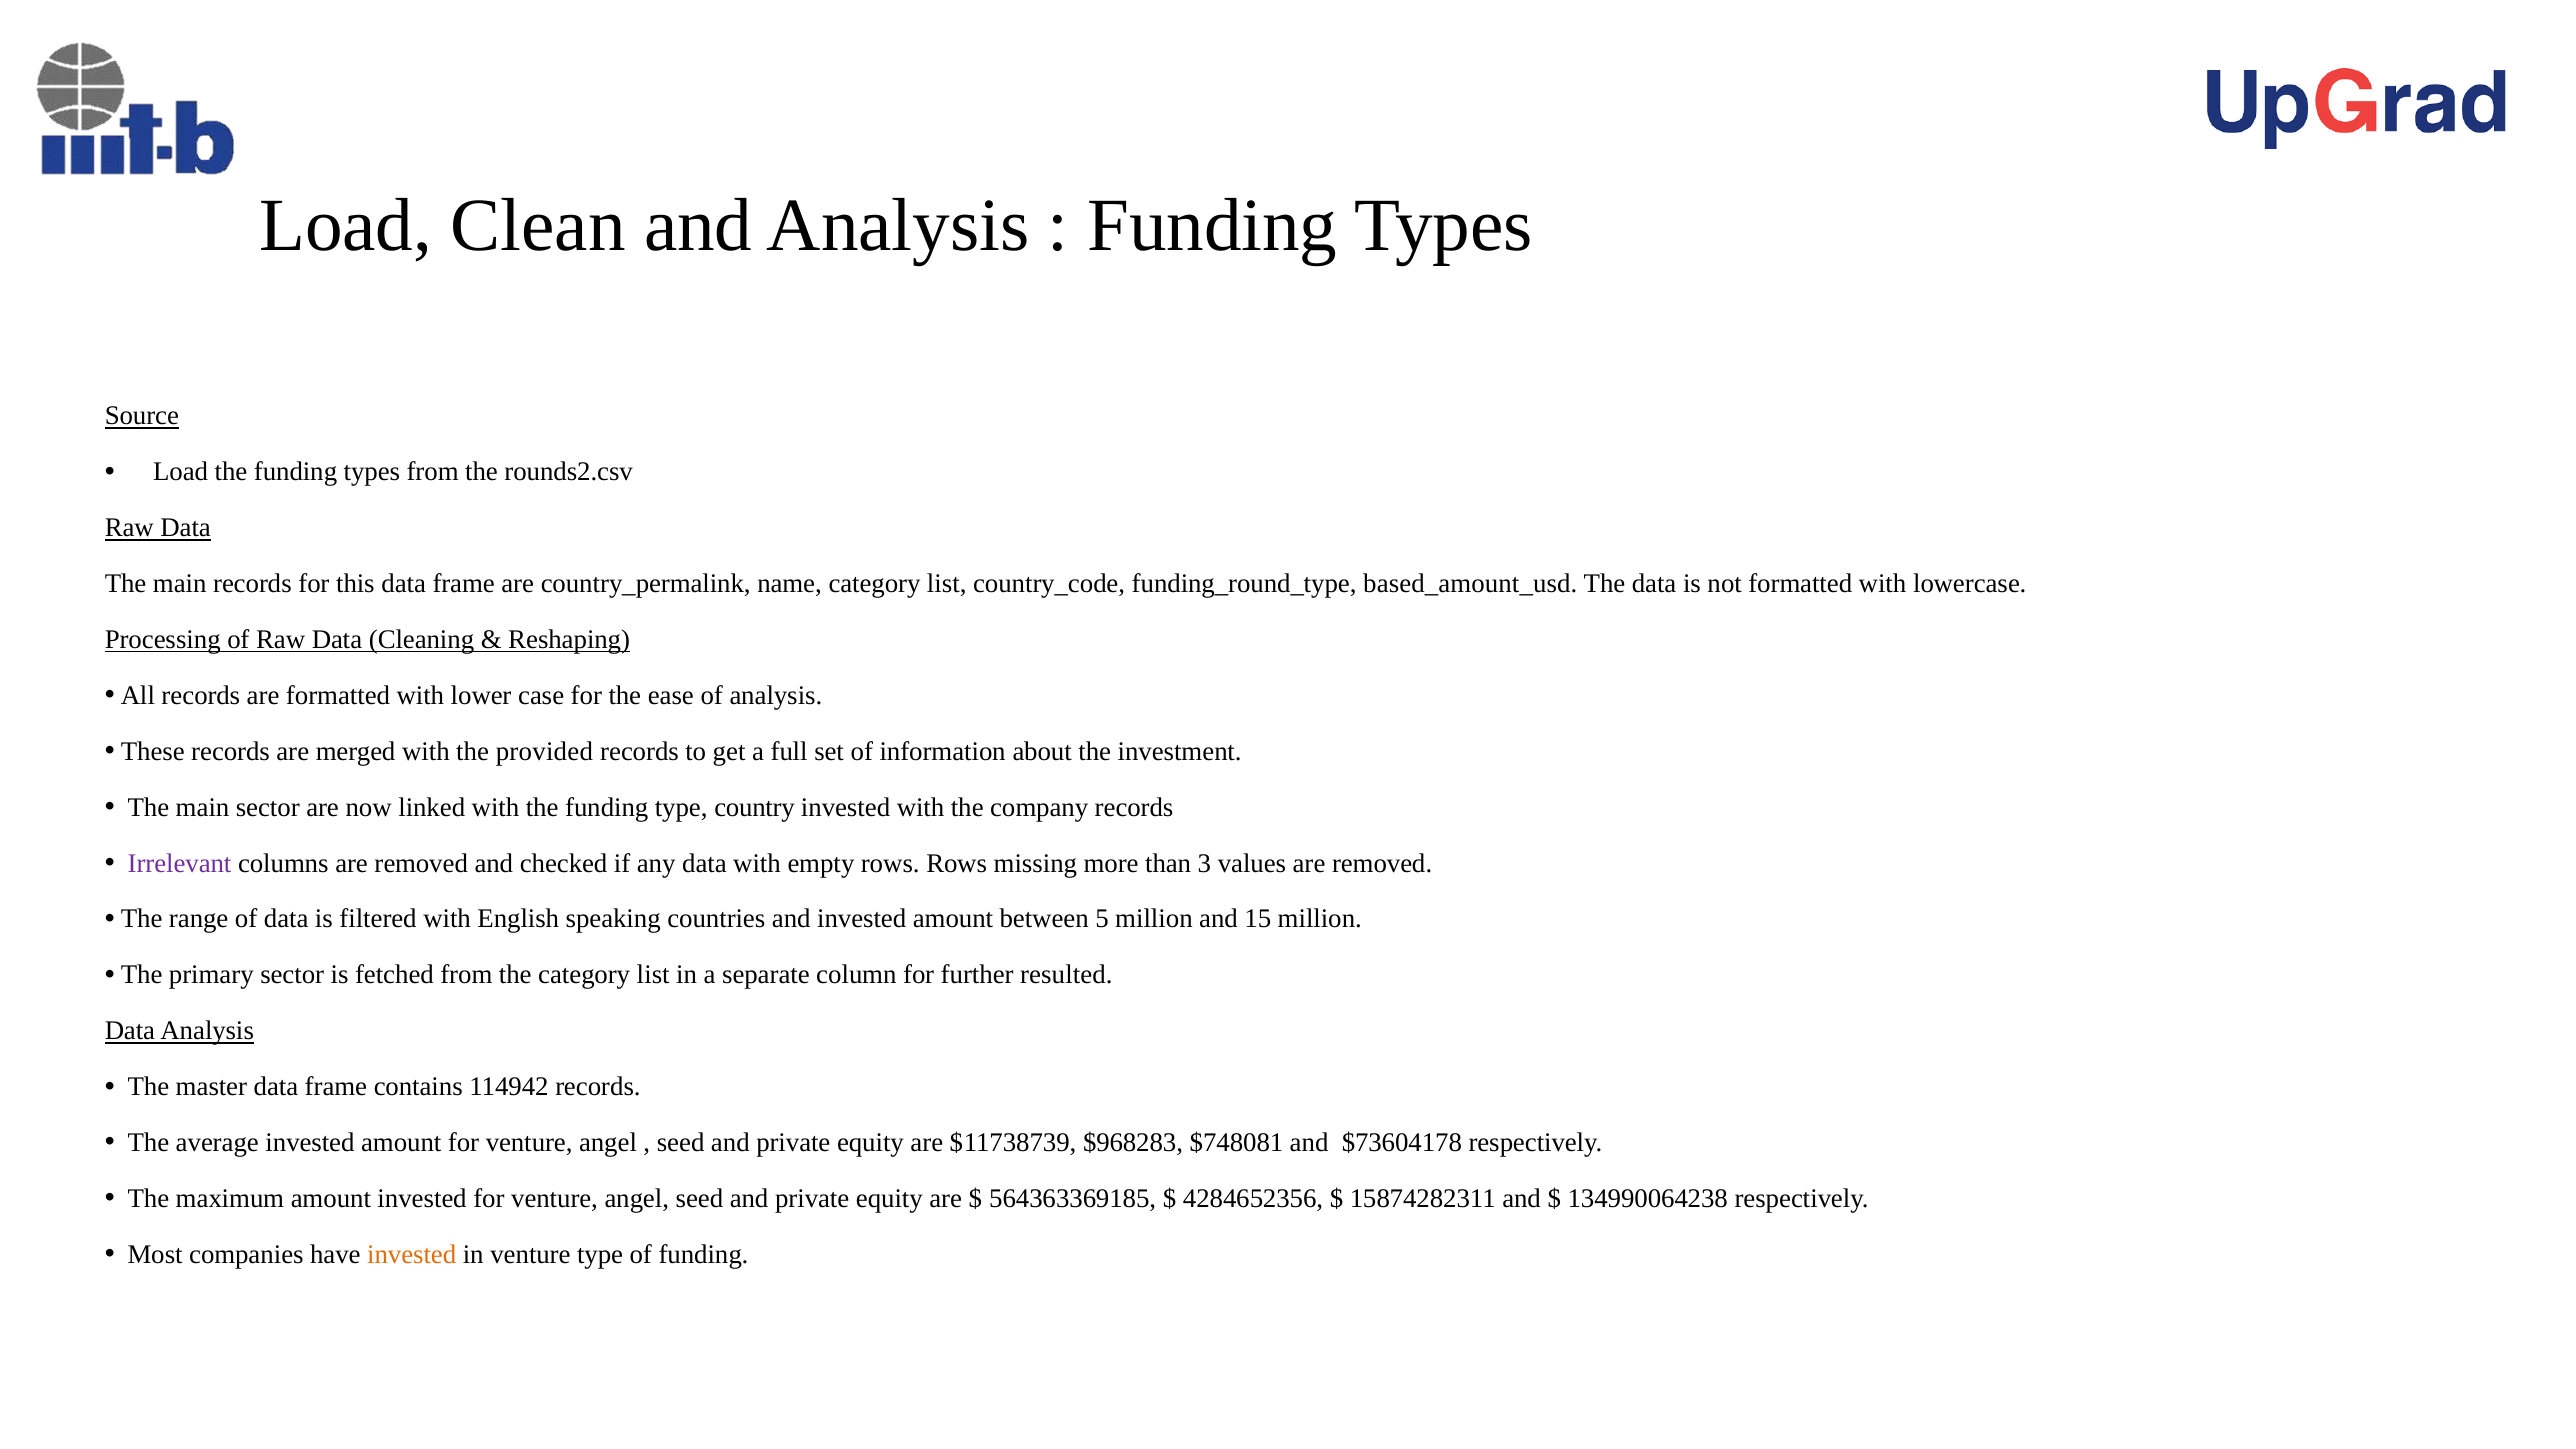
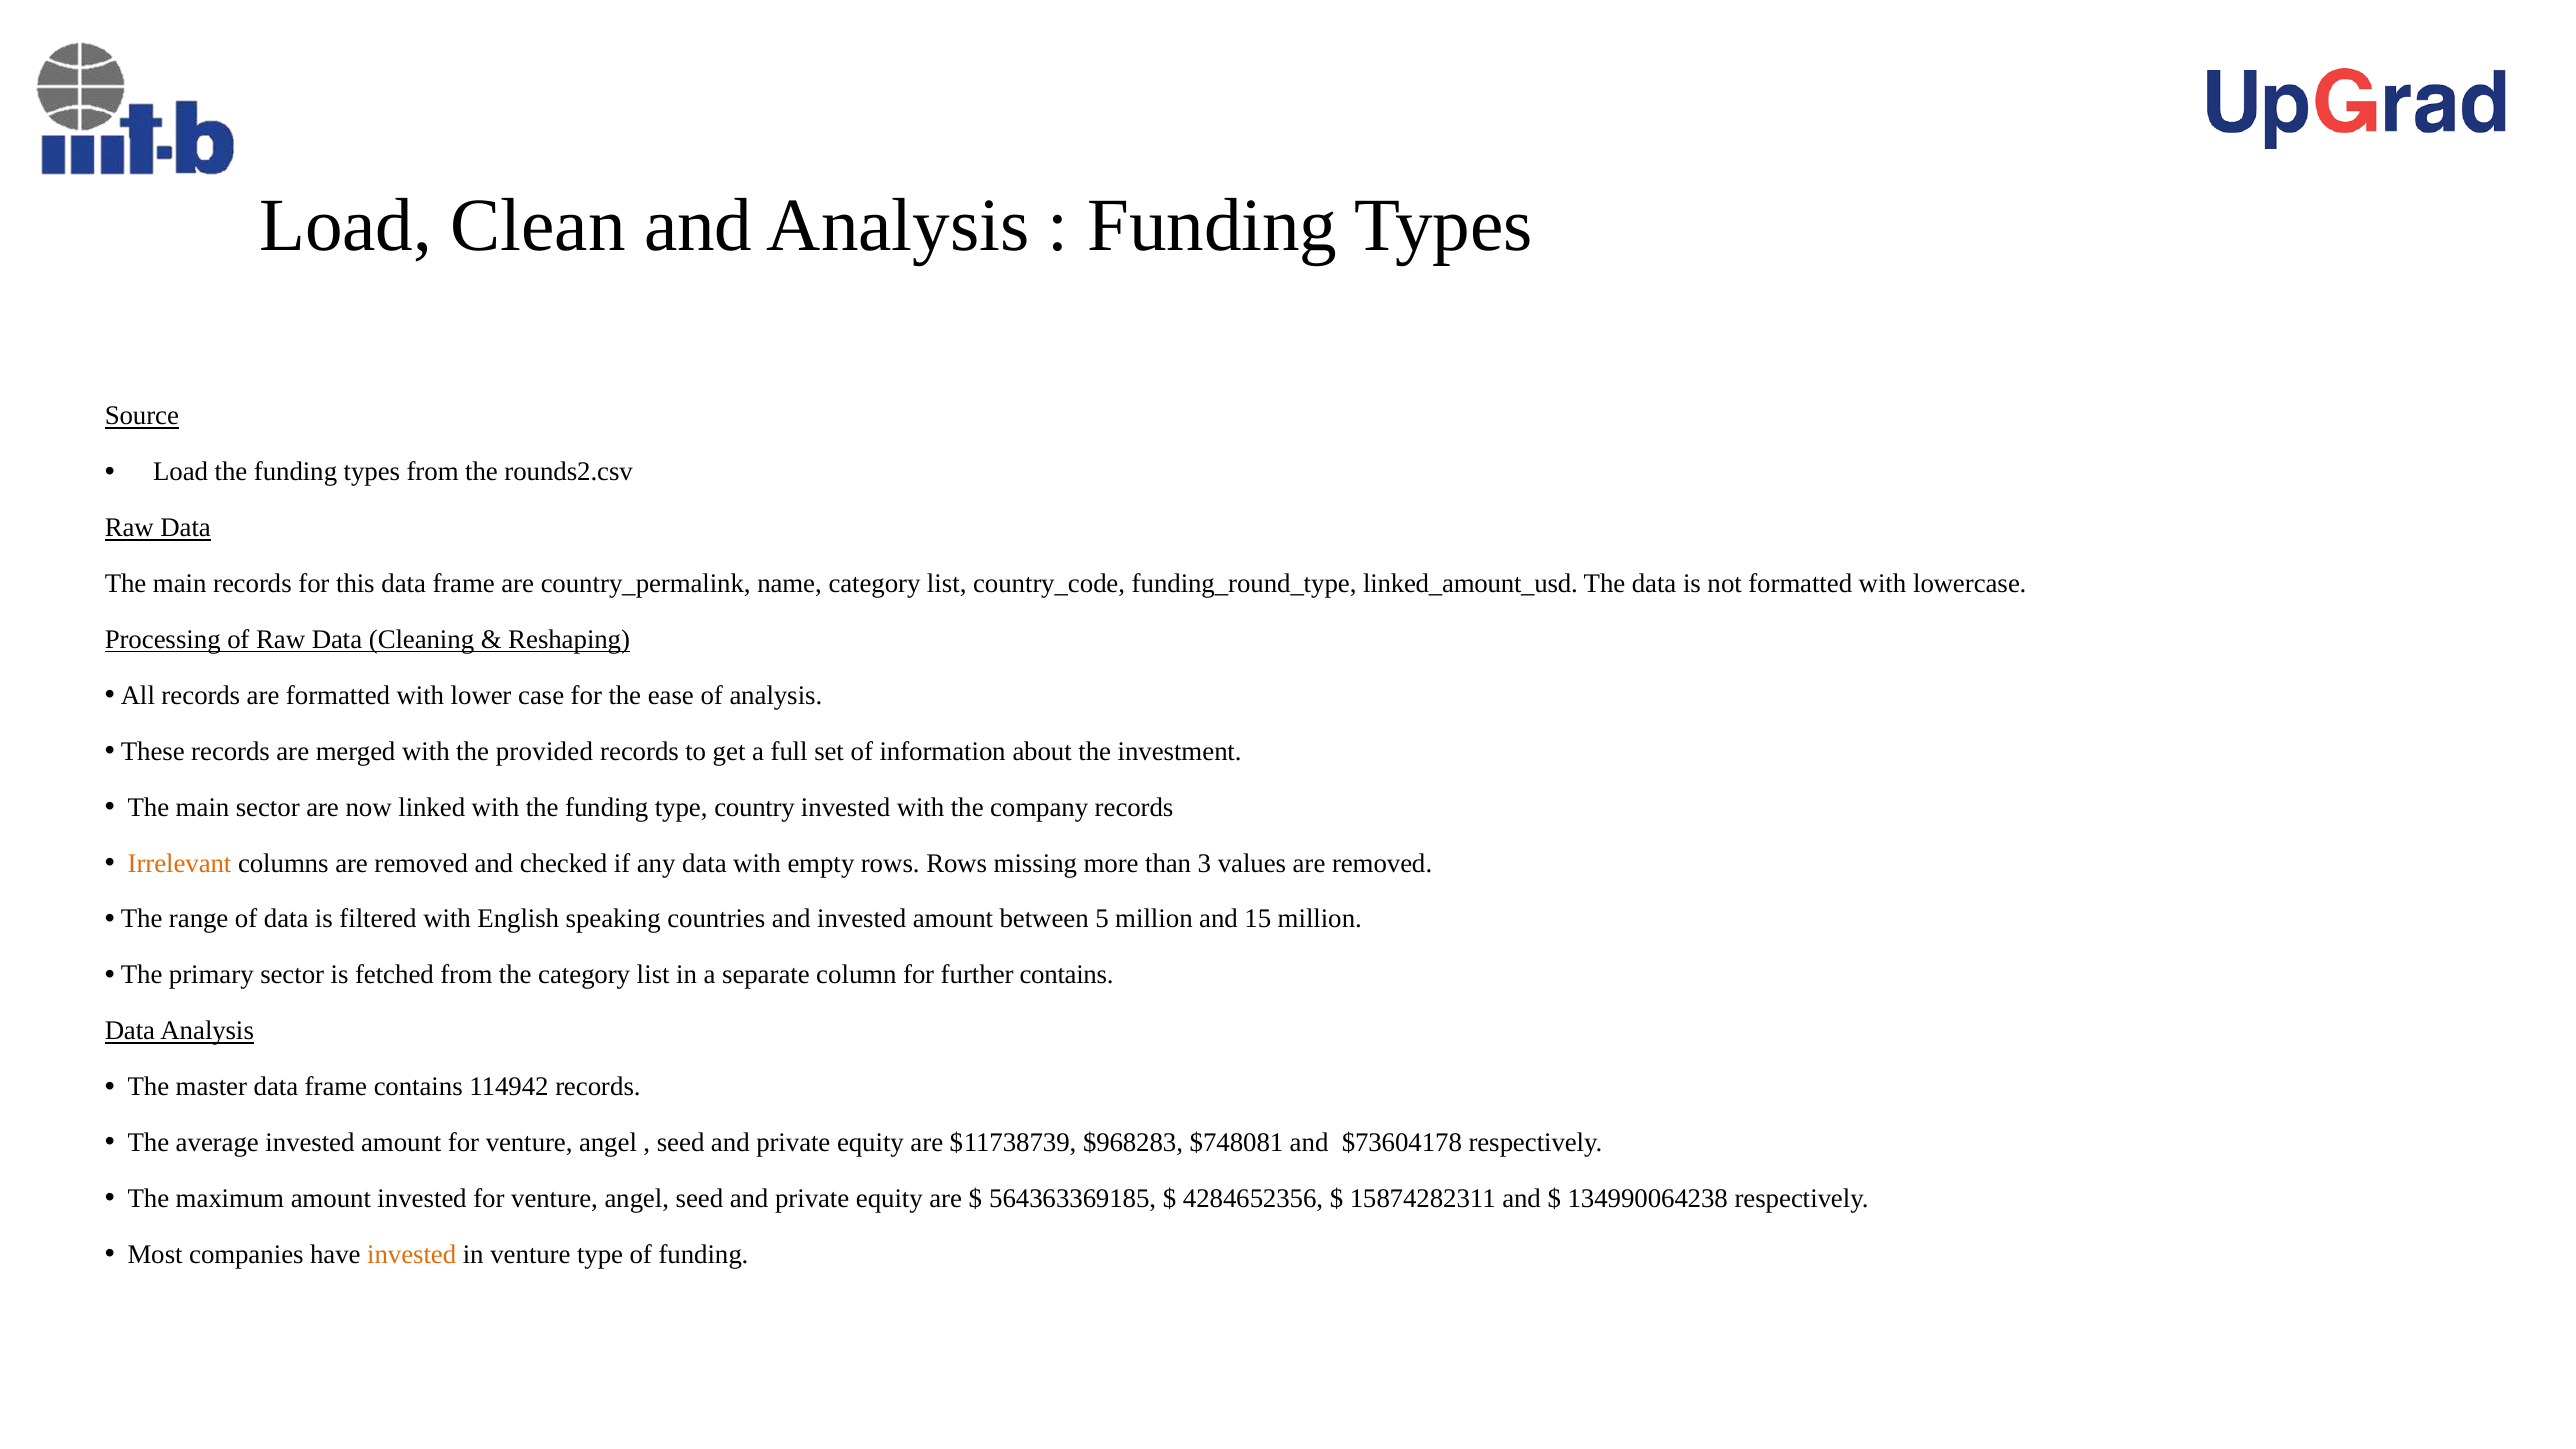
based_amount_usd: based_amount_usd -> linked_amount_usd (1470, 584)
Irrelevant colour: purple -> orange (180, 863)
further resulted: resulted -> contains (1067, 975)
